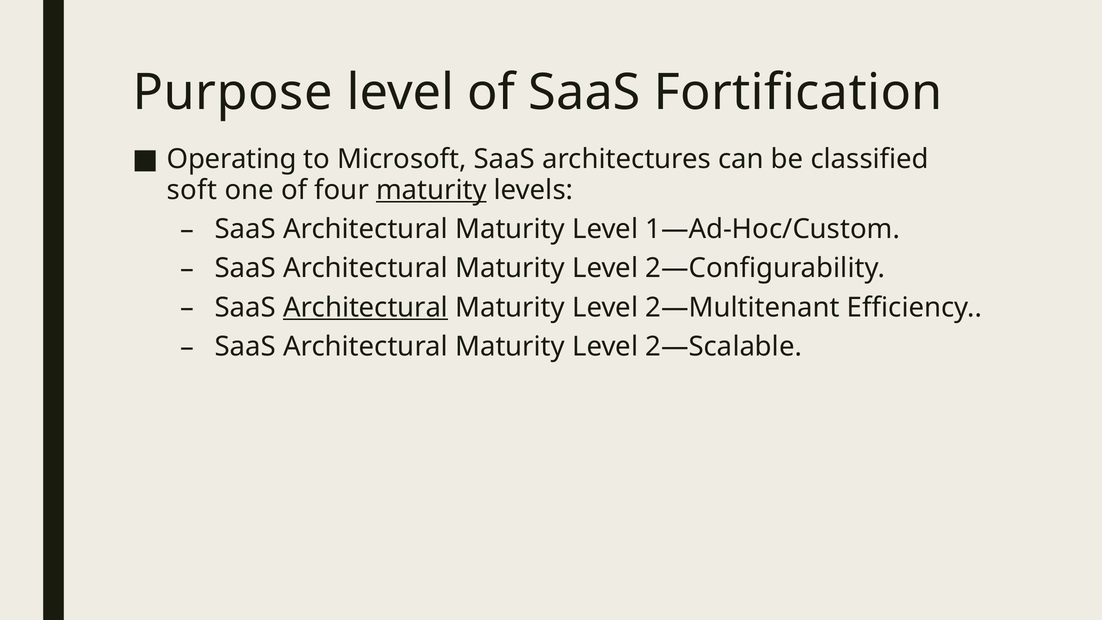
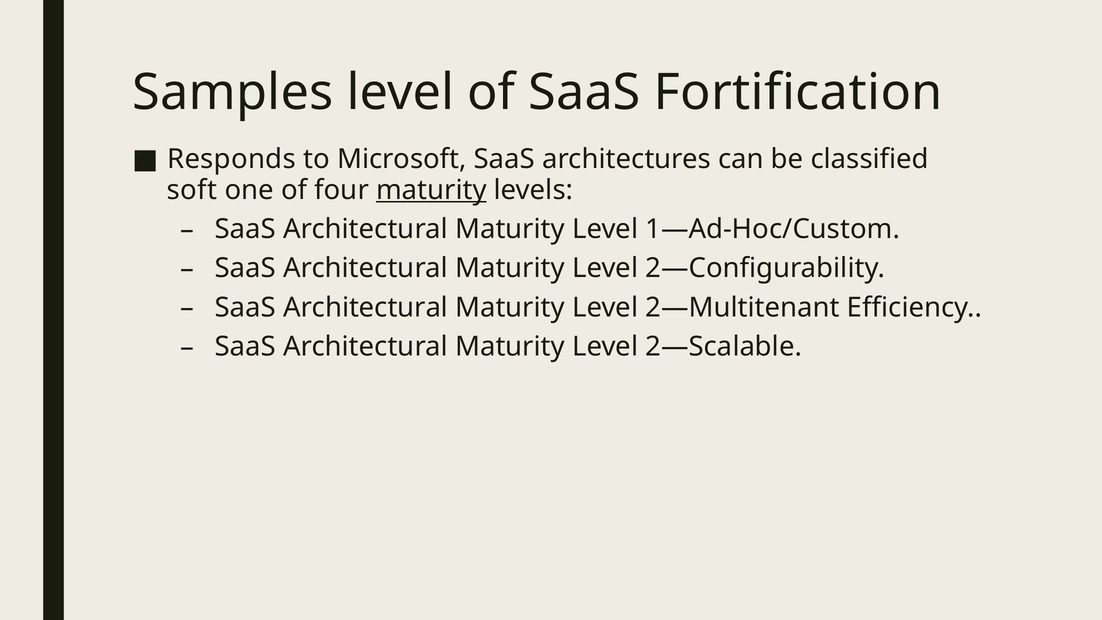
Purpose: Purpose -> Samples (233, 93)
Operating: Operating -> Responds (231, 159)
Architectural underline: present -> none (366, 307)
